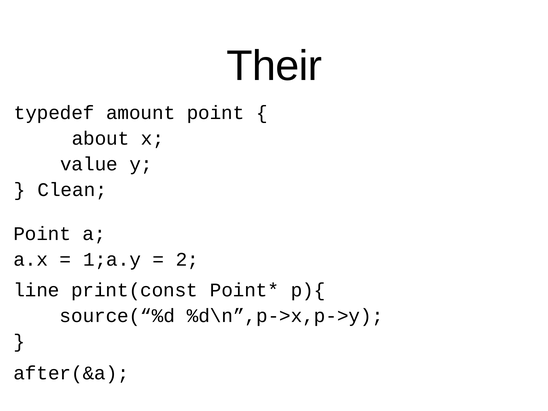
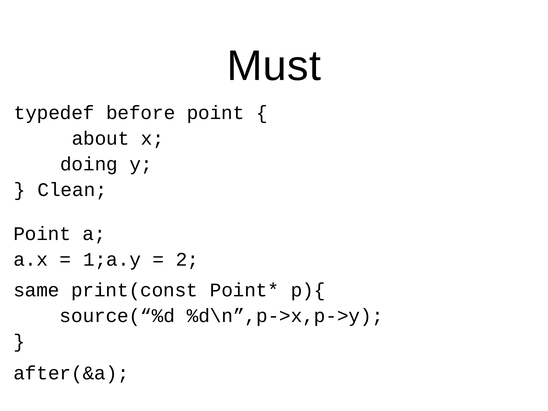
Their: Their -> Must (274, 66)
amount: amount -> before (141, 113)
value: value -> doing (89, 164)
line: line -> same (36, 290)
